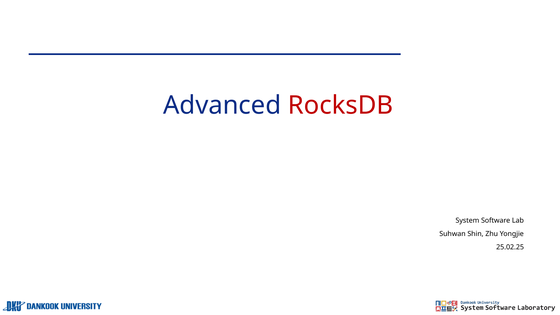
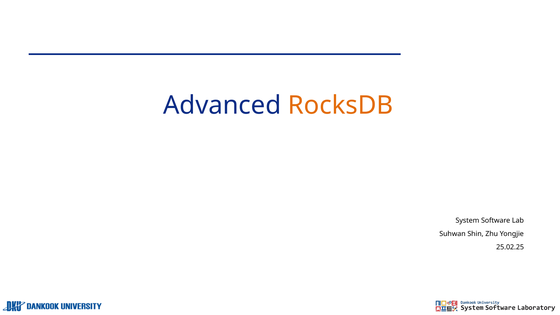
RocksDB colour: red -> orange (341, 105)
